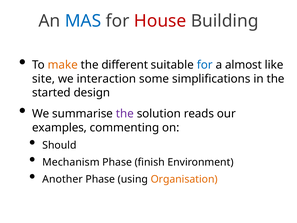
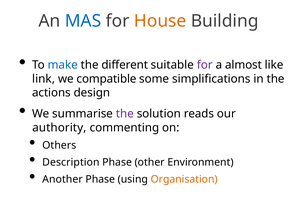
House colour: red -> orange (160, 21)
make colour: orange -> blue (63, 65)
for colour: blue -> purple (205, 65)
site: site -> link (44, 79)
interaction: interaction -> compatible (107, 79)
started: started -> actions (51, 93)
examples: examples -> authority (59, 127)
Should: Should -> Others (59, 145)
Mechanism: Mechanism -> Description (71, 162)
finish: finish -> other (150, 162)
